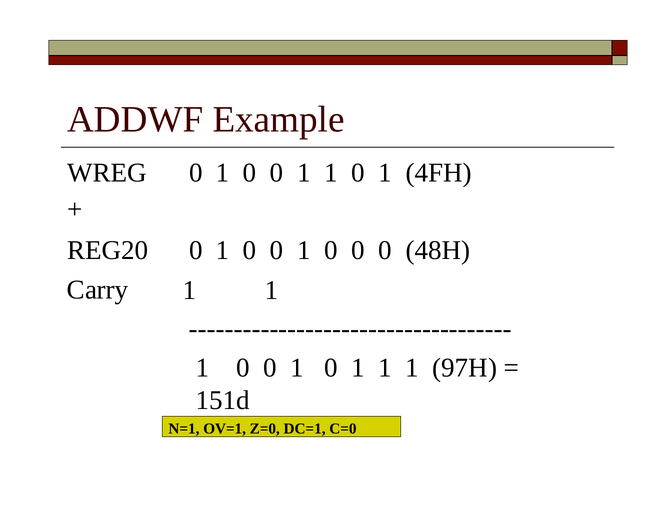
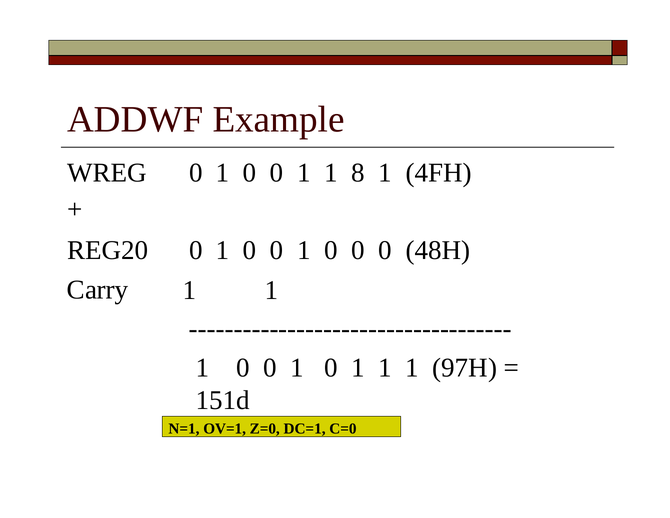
1 1 0: 0 -> 8 (358, 173)
